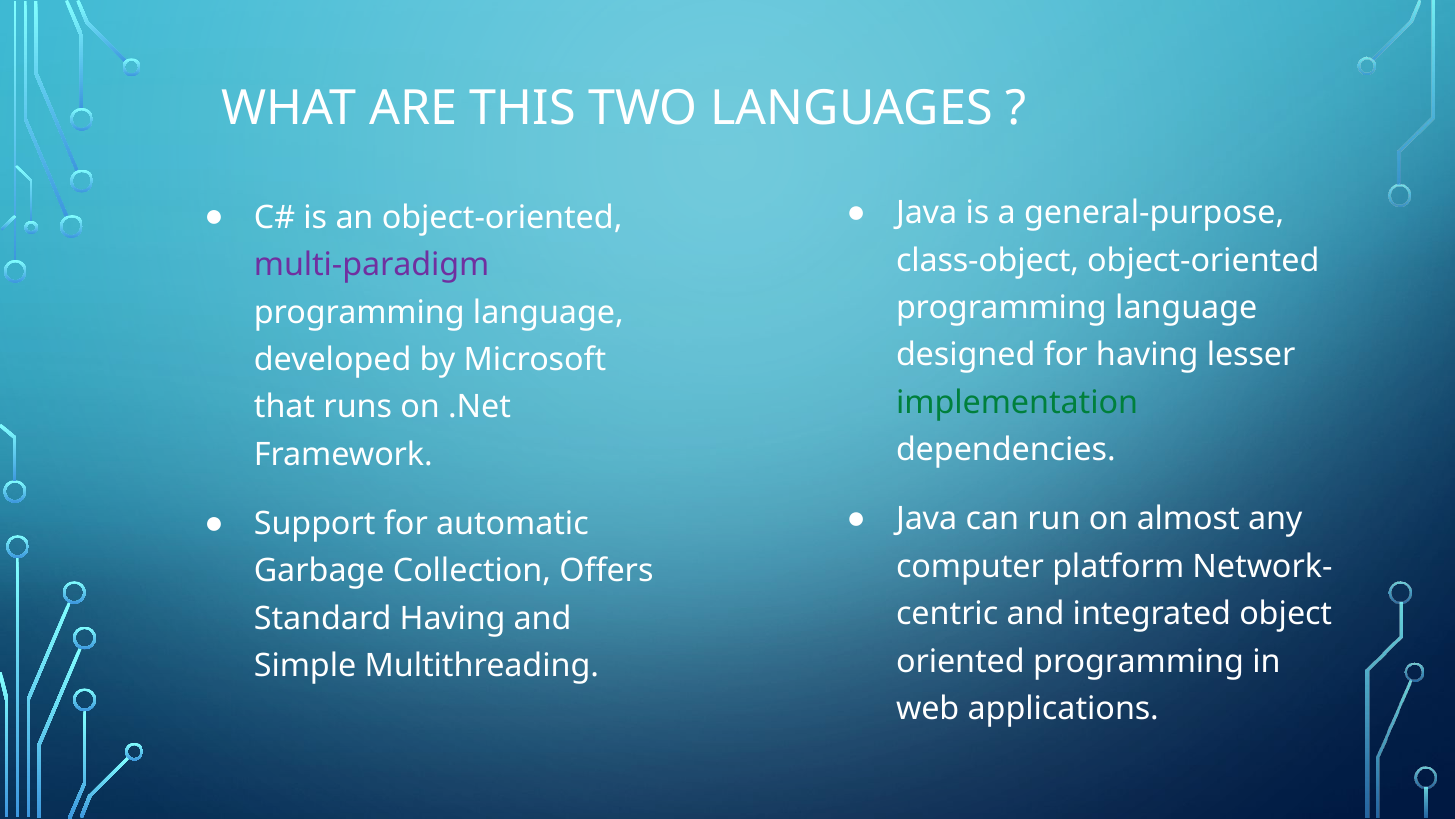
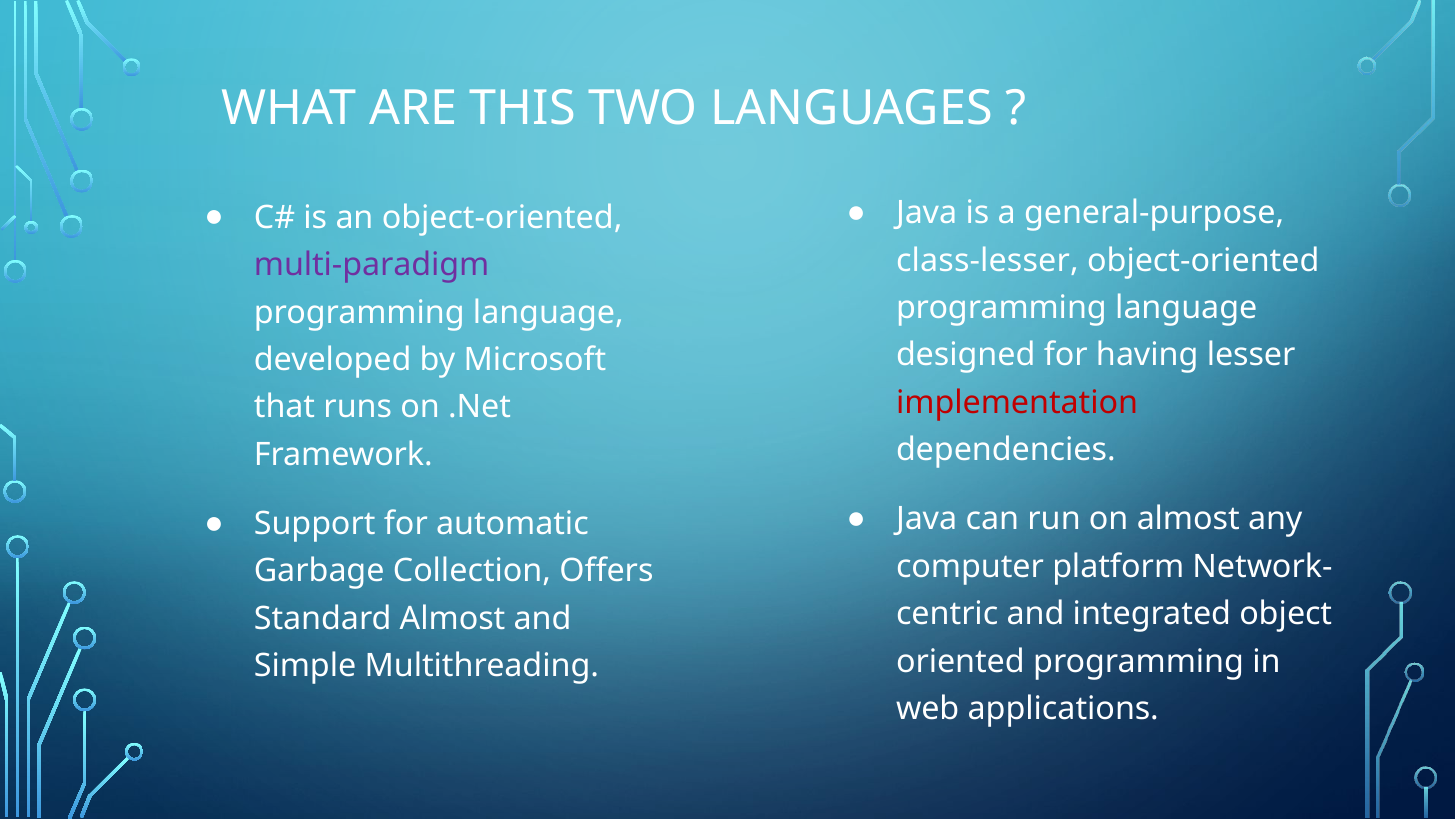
class-object: class-object -> class-lesser (987, 260)
implementation colour: green -> red (1017, 402)
Standard Having: Having -> Almost (453, 618)
